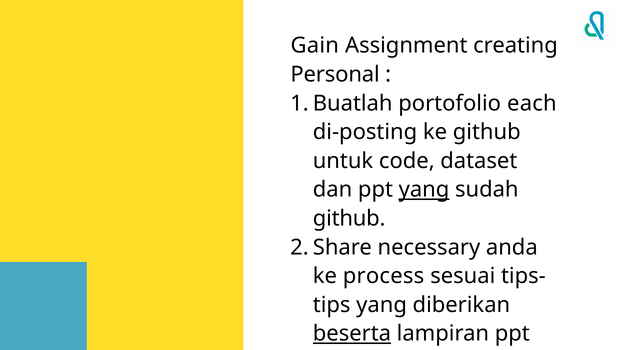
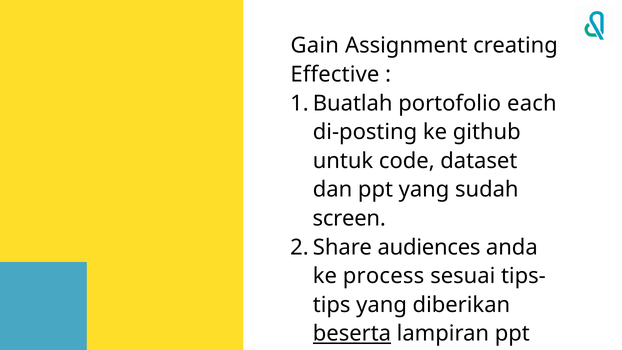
Personal: Personal -> Effective (335, 74)
yang underline: present -> none (424, 190)
github: github -> screen (349, 218)
necessary: necessary -> audiences (429, 247)
